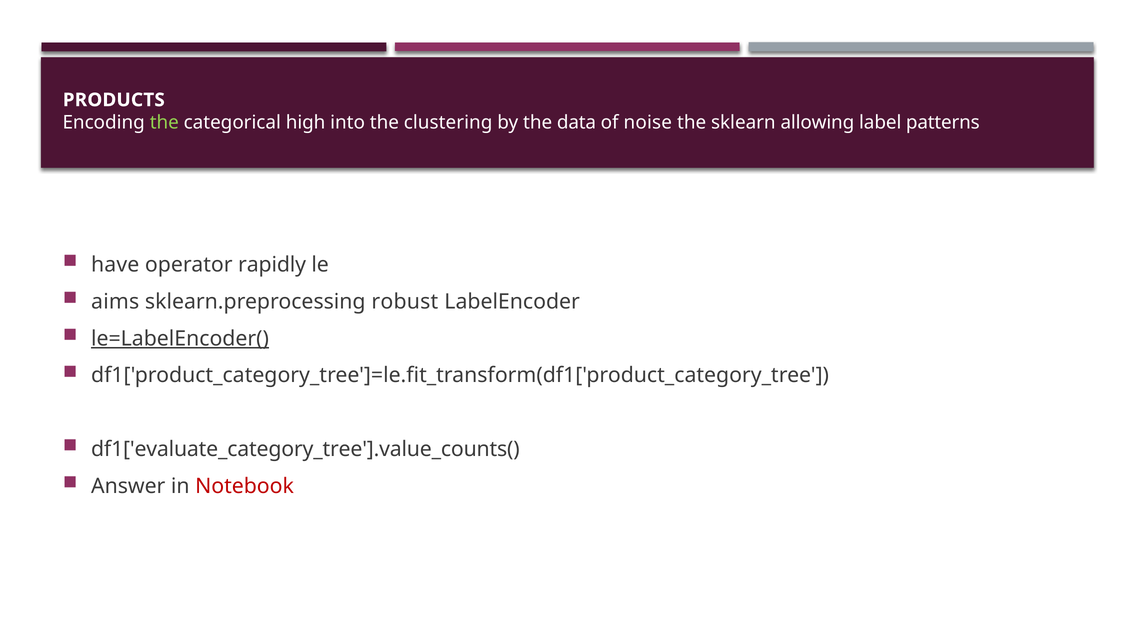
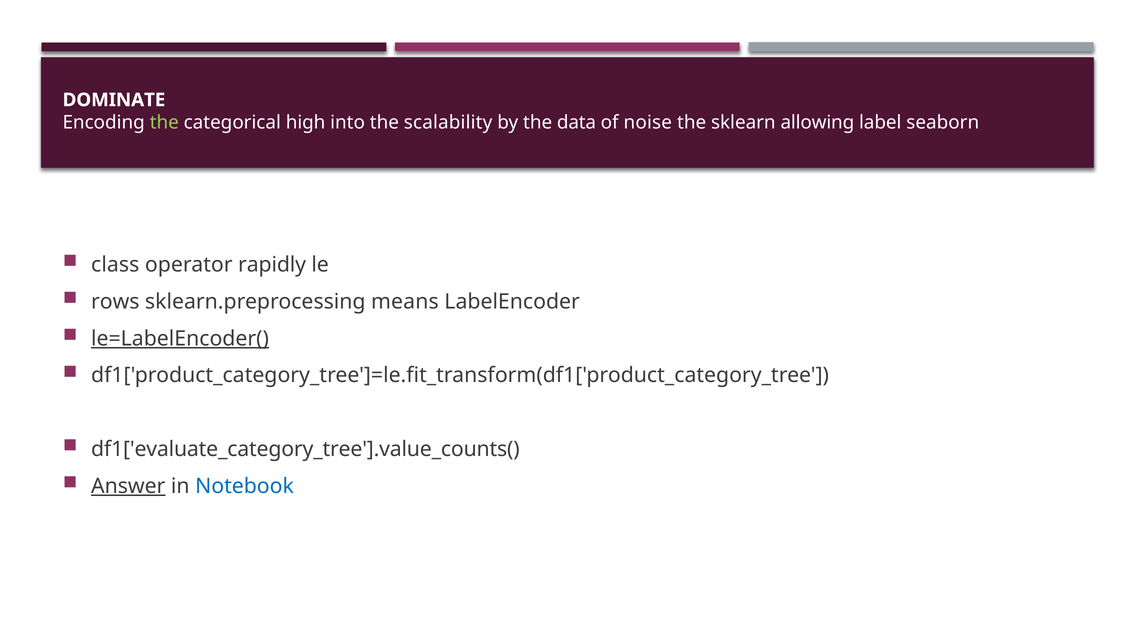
PRODUCTS: PRODUCTS -> DOMINATE (114, 100)
clustering: clustering -> scalability (448, 123)
patterns: patterns -> seaborn (943, 123)
have: have -> class (115, 265)
aims: aims -> rows (115, 302)
robust: robust -> means (405, 302)
Answer underline: none -> present (128, 486)
Notebook colour: red -> blue (245, 486)
